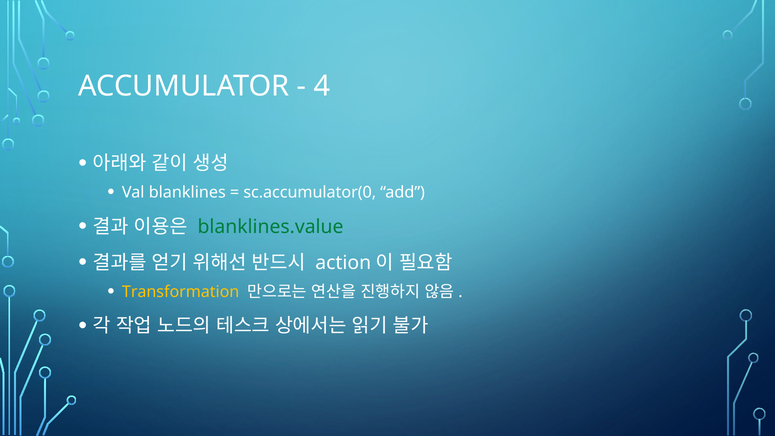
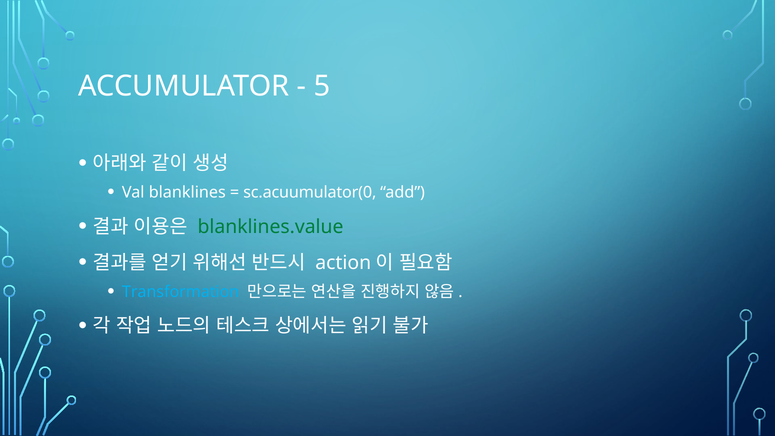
4: 4 -> 5 (322, 86)
sc.accumulator(0: sc.accumulator(0 -> sc.acuumulator(0 (310, 193)
Transformation colour: yellow -> light blue (181, 292)
